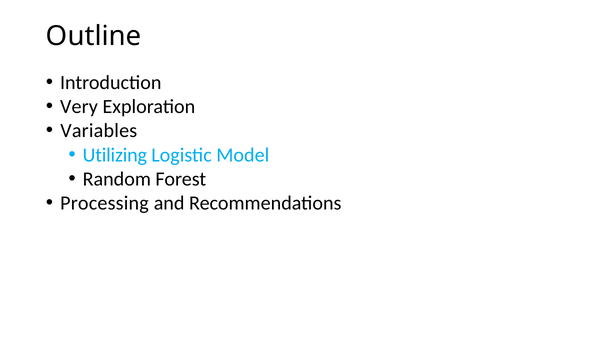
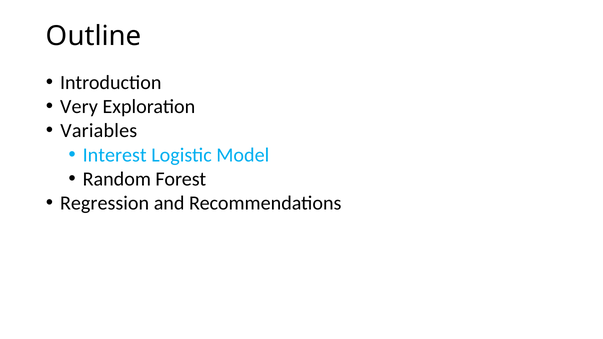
Utilizing: Utilizing -> Interest (115, 155)
Processing: Processing -> Regression (105, 203)
